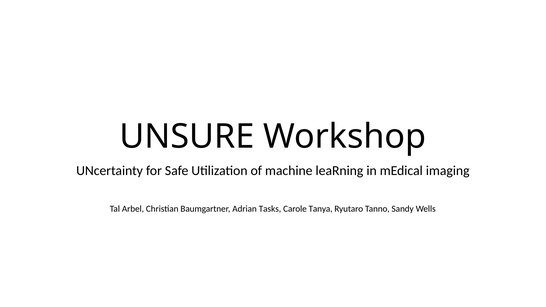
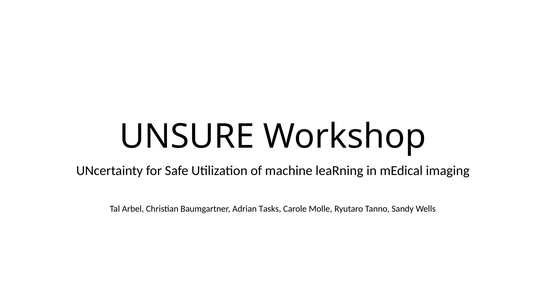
Tanya: Tanya -> Molle (321, 209)
